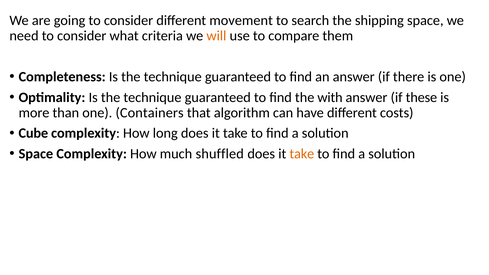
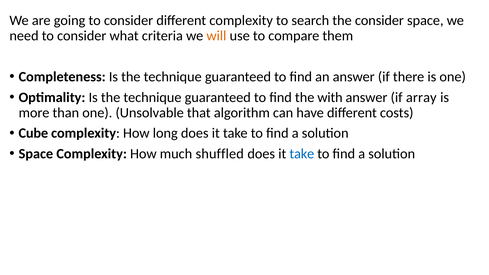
different movement: movement -> complexity (241, 20)
the shipping: shipping -> consider (379, 20)
these: these -> array (421, 97)
Containers: Containers -> Unsolvable (150, 113)
take colour: orange -> blue (302, 154)
